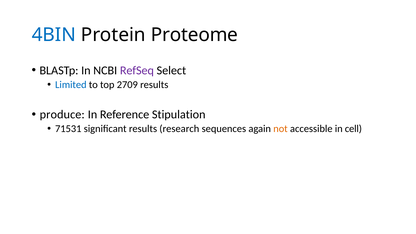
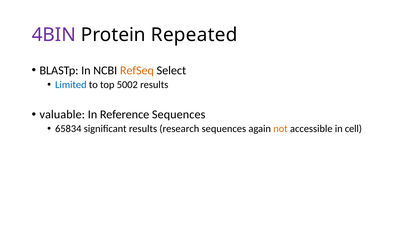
4BIN colour: blue -> purple (54, 35)
Proteome: Proteome -> Repeated (194, 35)
RefSeq colour: purple -> orange (137, 70)
2709: 2709 -> 5002 (127, 85)
produce: produce -> valuable (62, 115)
Reference Stipulation: Stipulation -> Sequences (179, 115)
71531: 71531 -> 65834 (68, 129)
